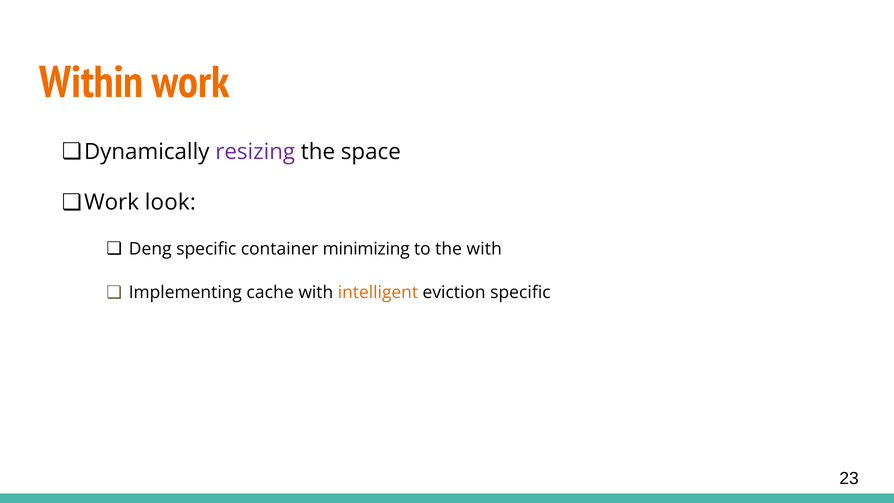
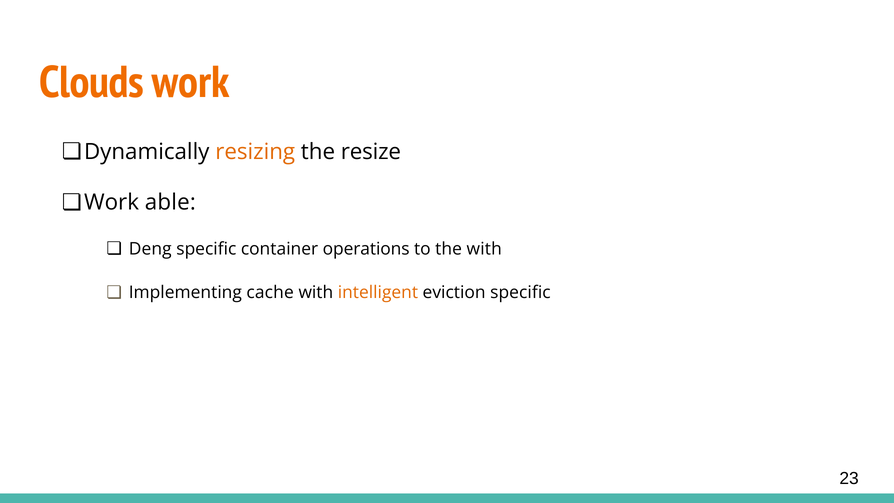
Within: Within -> Clouds (92, 82)
resizing colour: purple -> orange (255, 152)
space: space -> resize (371, 152)
look: look -> able (170, 202)
minimizing: minimizing -> operations (366, 249)
